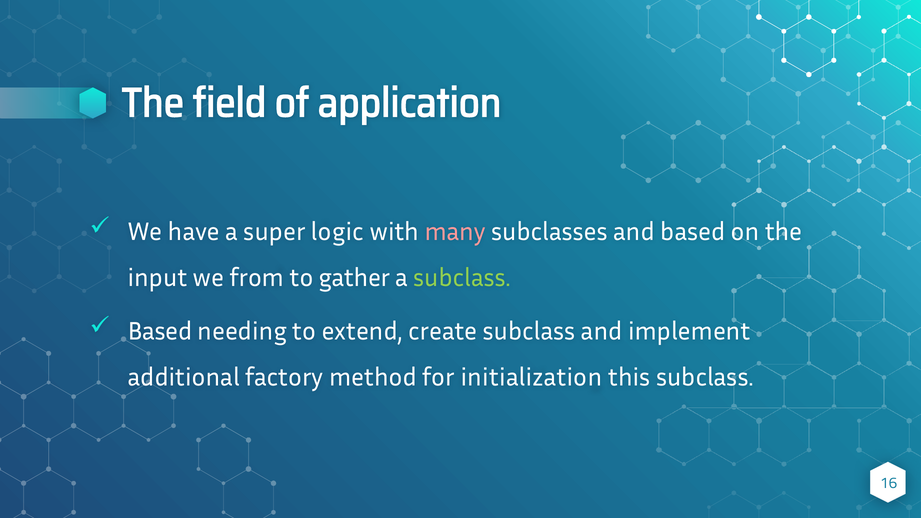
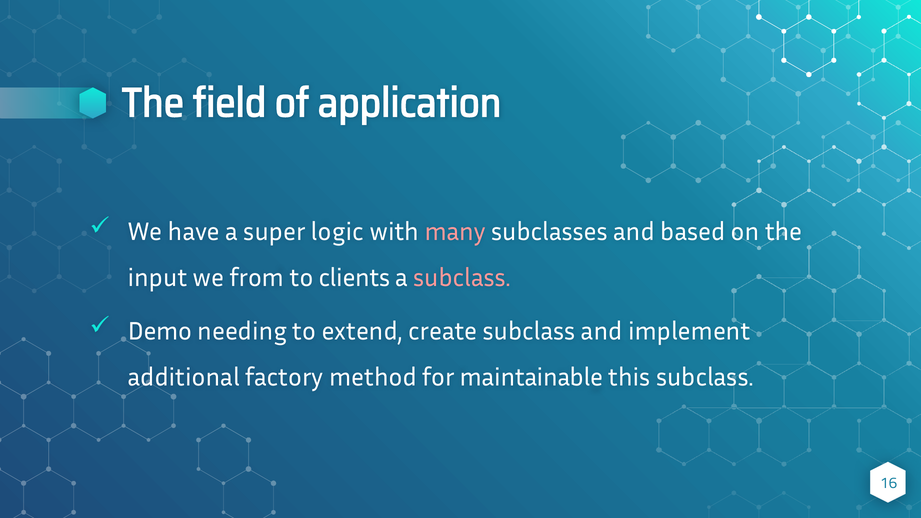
gather: gather -> clients (354, 278)
subclass colour: light green -> pink (462, 278)
Based: Based -> Demo (160, 332)
initialization: initialization -> maintainable (532, 378)
